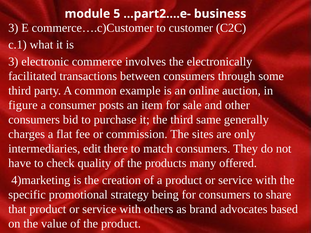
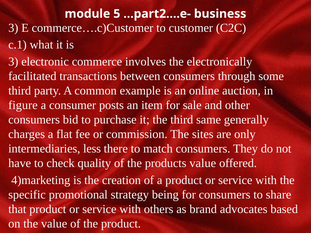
edit: edit -> less (92, 149)
products many: many -> value (203, 163)
